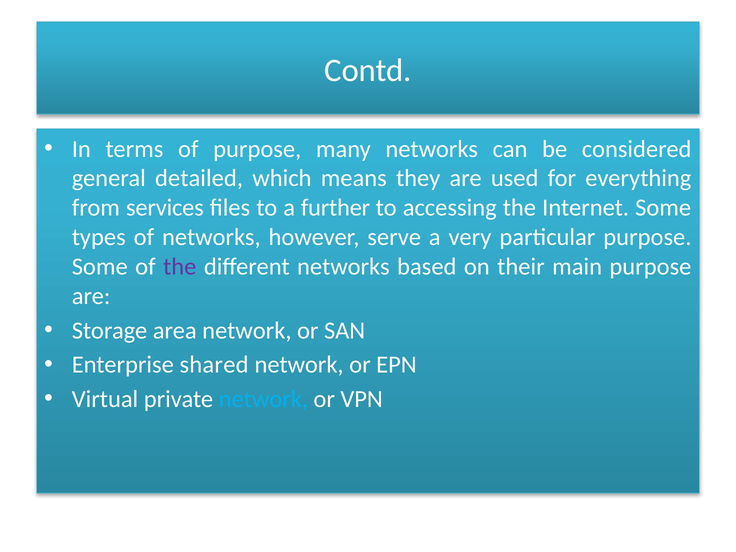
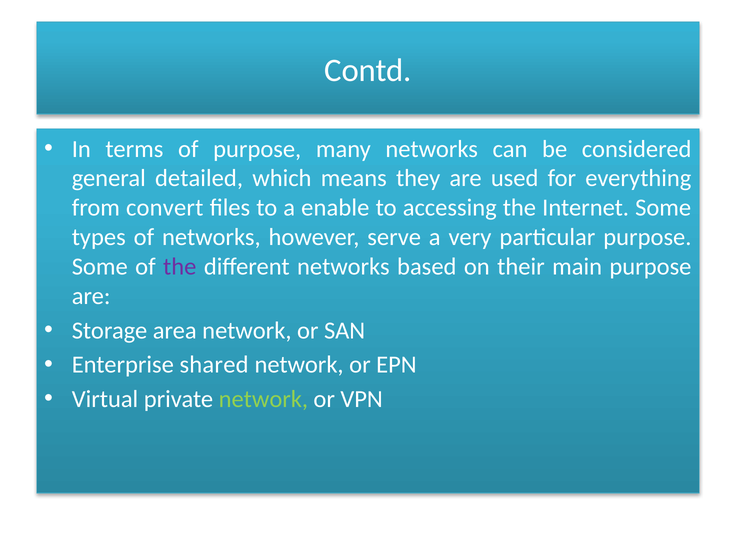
services: services -> convert (165, 208)
further: further -> enable (335, 208)
network colour: light blue -> light green (263, 399)
